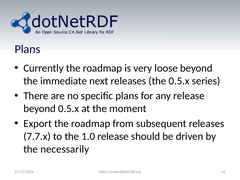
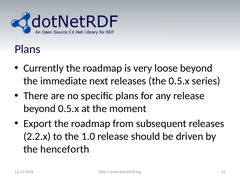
7.7.x: 7.7.x -> 2.2.x (37, 136)
necessarily: necessarily -> henceforth (65, 149)
